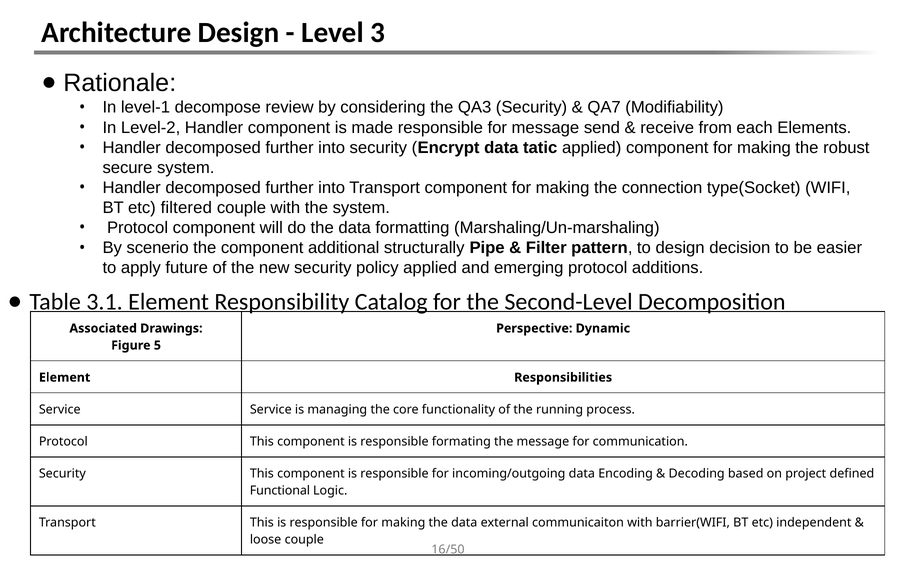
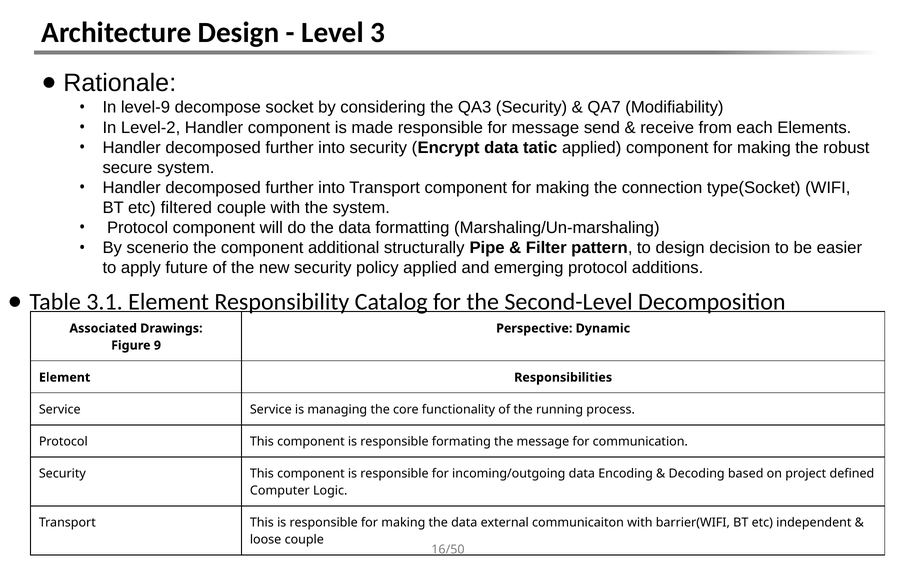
level-1: level-1 -> level-9 (145, 108)
review: review -> socket (290, 108)
5: 5 -> 9 (157, 346)
Functional: Functional -> Computer (280, 491)
